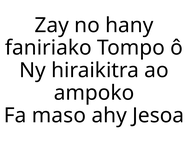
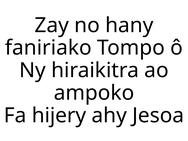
maso: maso -> hijery (59, 115)
